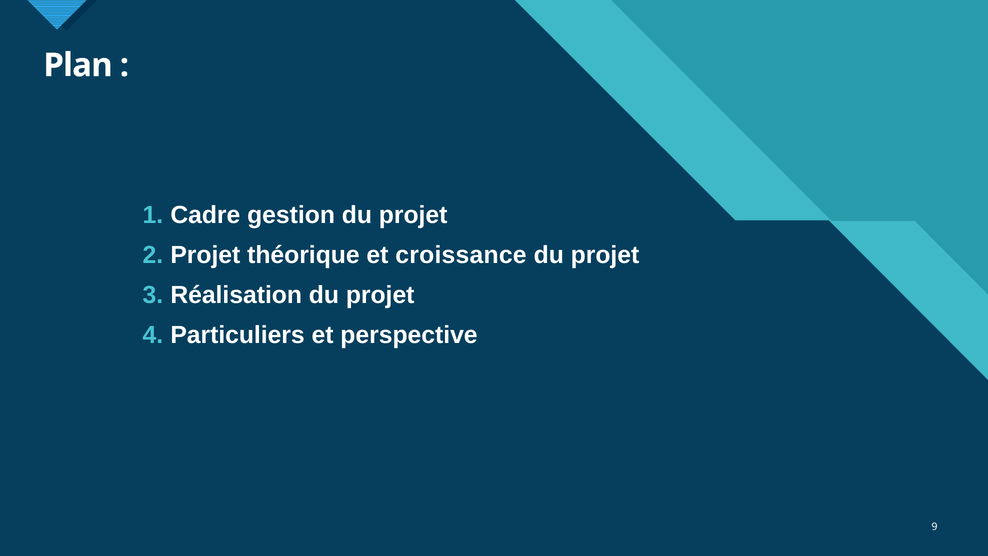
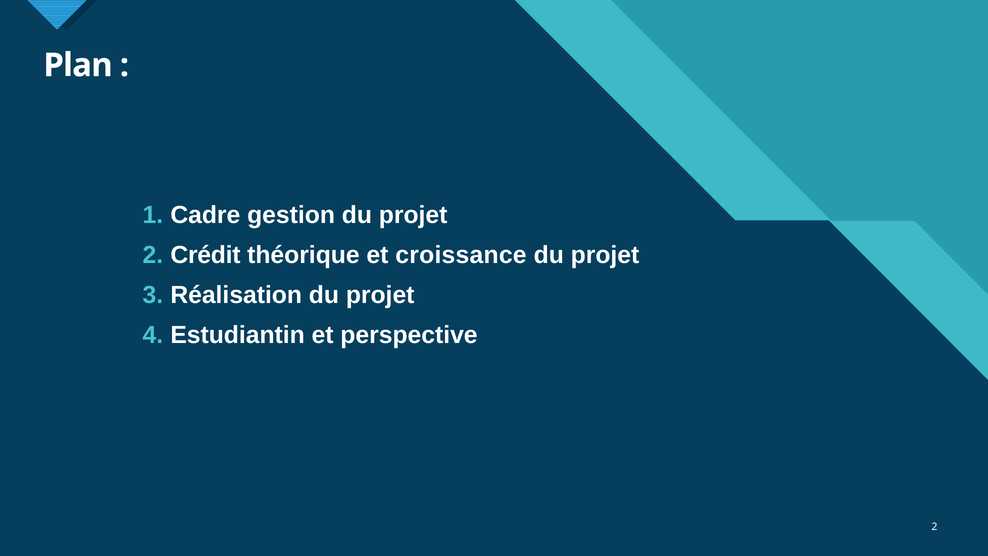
Projet: Projet -> Crédit (205, 255)
Particuliers: Particuliers -> Estudiantin (238, 335)
9: 9 -> 2 (934, 526)
